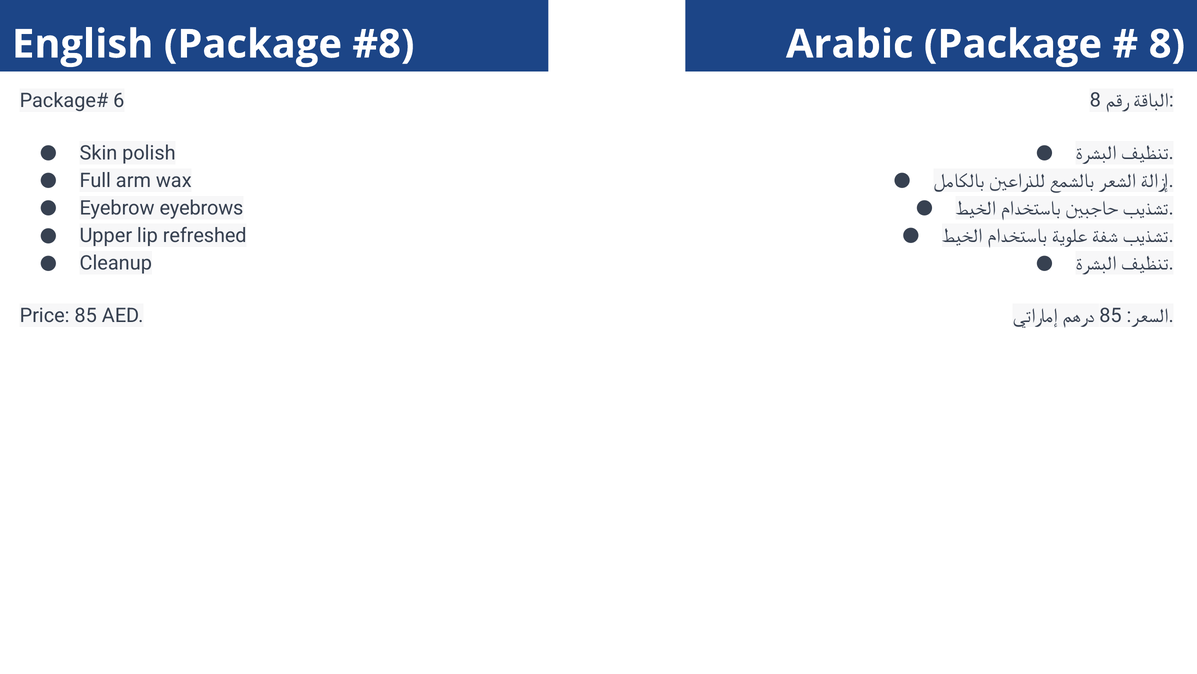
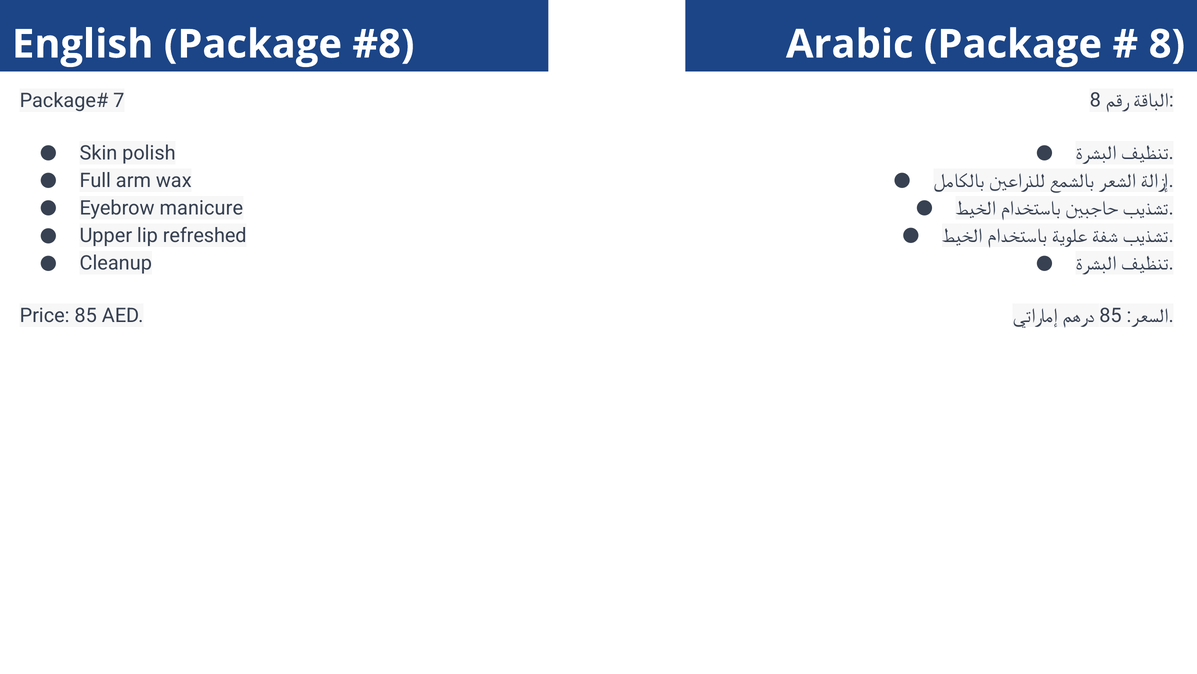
6: 6 -> 7 (119, 100)
eyebrows: eyebrows -> manicure (201, 208)
